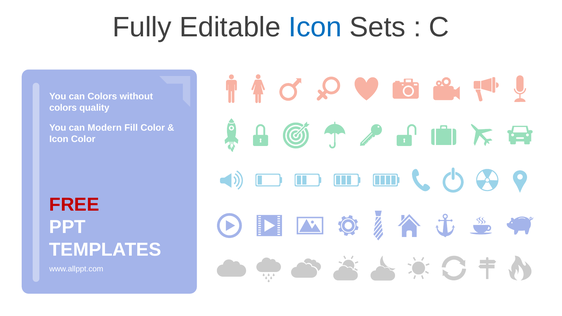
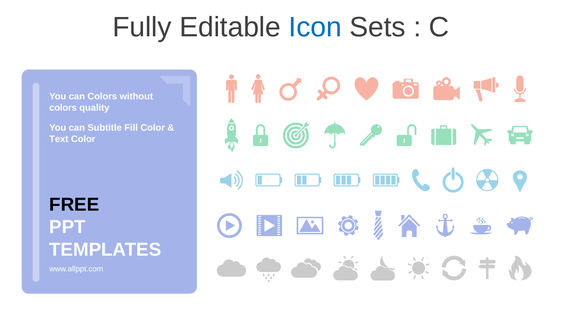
Modern: Modern -> Subtitle (105, 128)
Icon: Icon -> Text (59, 139)
FREE colour: red -> black (74, 205)
